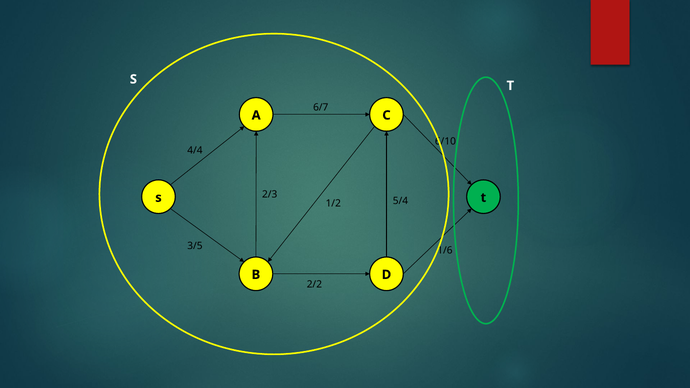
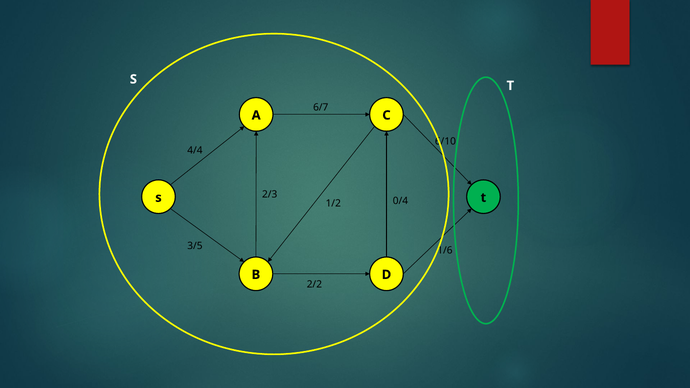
5/4: 5/4 -> 0/4 (400, 201)
